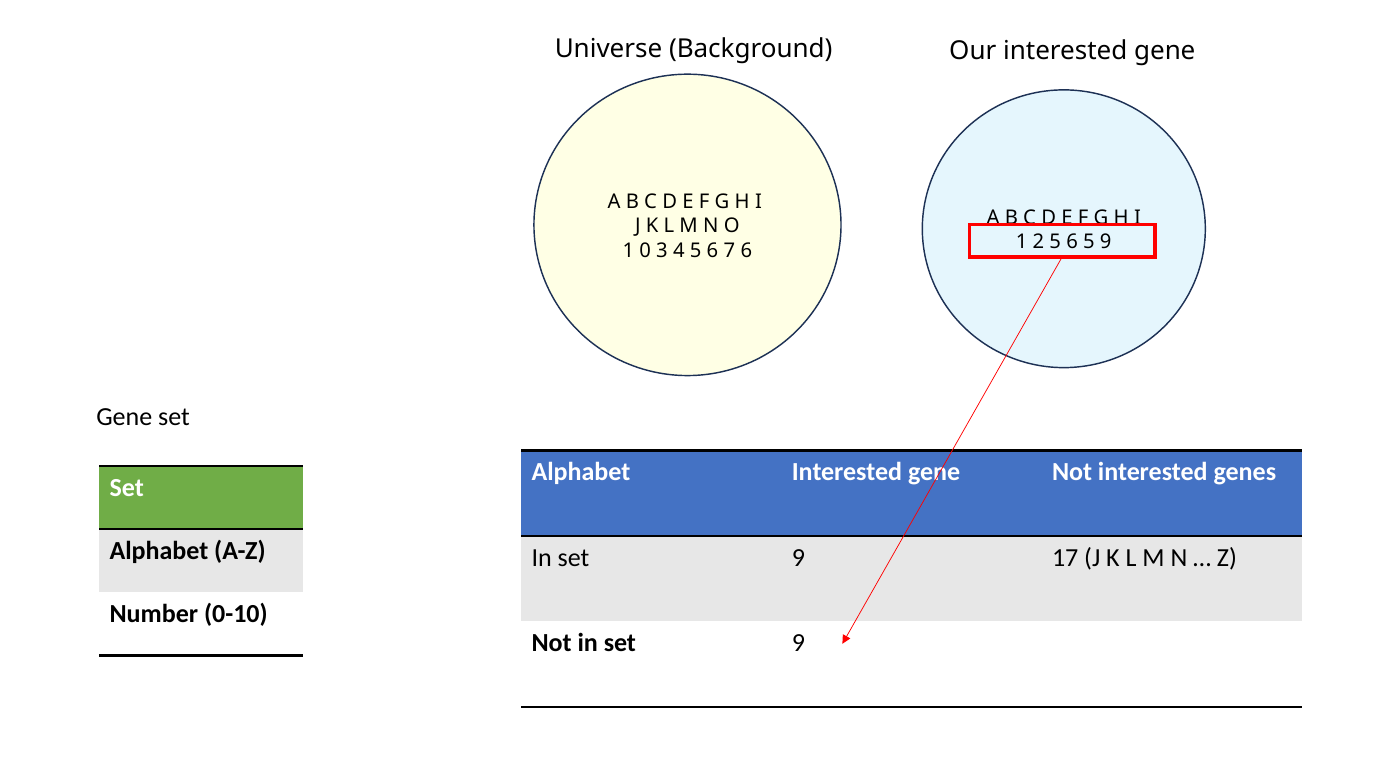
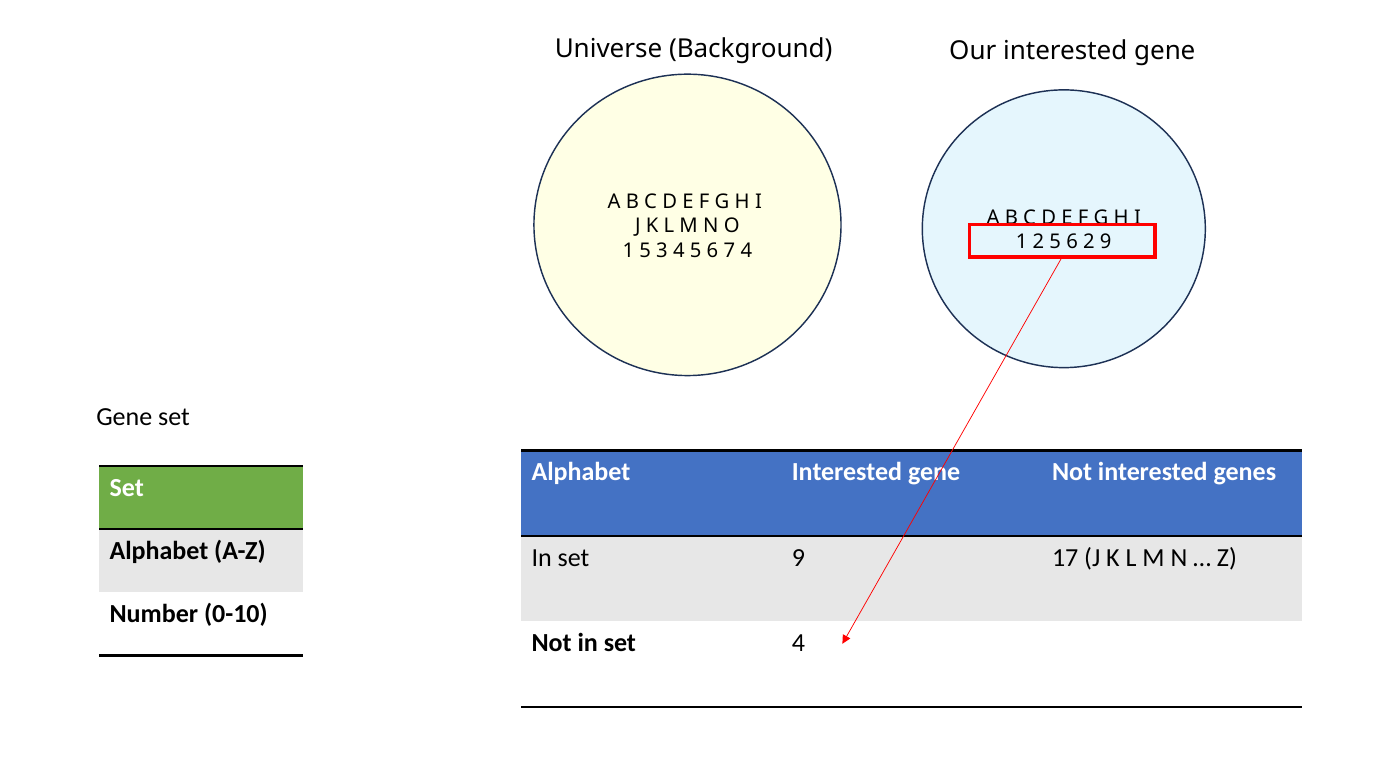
6 5: 5 -> 2 (1089, 242)
1 0: 0 -> 5 (645, 250)
7 6: 6 -> 4 (746, 250)
Not in set 9: 9 -> 4 (798, 643)
